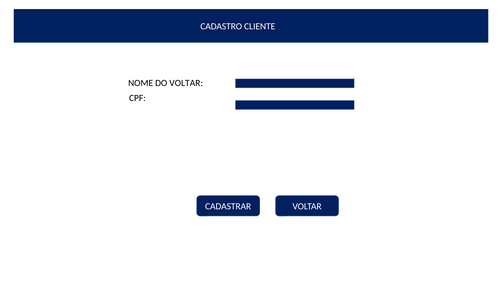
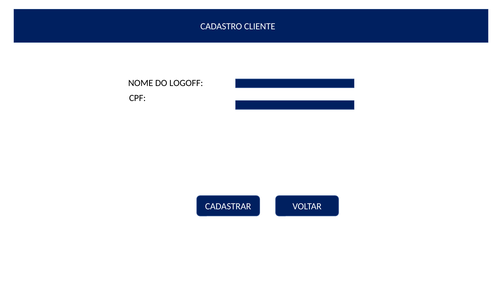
DO VOLTAR: VOLTAR -> LOGOFF (186, 83)
